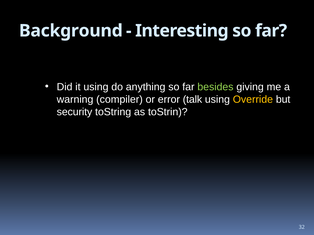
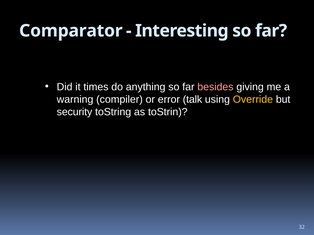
Background: Background -> Comparator (71, 31)
it using: using -> times (96, 87)
besides colour: light green -> pink (215, 87)
